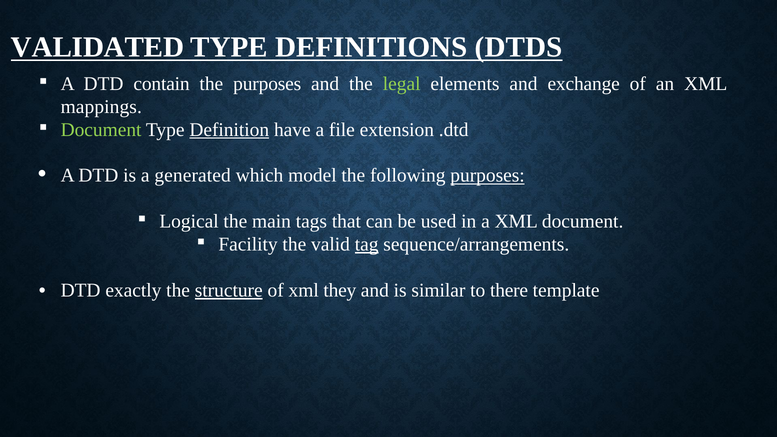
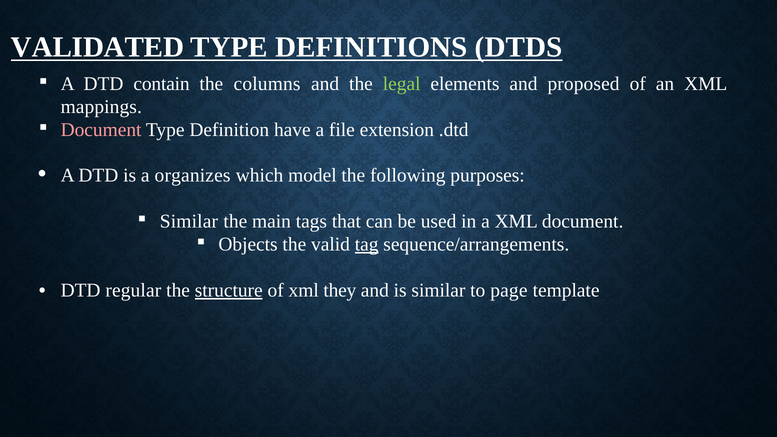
the purposes: purposes -> columns (267, 84)
exchange: exchange -> proposed (584, 84)
Document colour: light green -> pink (101, 130)
Definition underline: present -> none (229, 130)
generated: generated -> organizes (193, 176)
purposes underline: present -> none (488, 176)
Logical: Logical -> Similar (189, 222)
Facility: Facility -> Objects (248, 244)
exactly: exactly -> regular (133, 290)
there: there -> page (509, 290)
